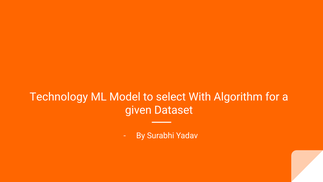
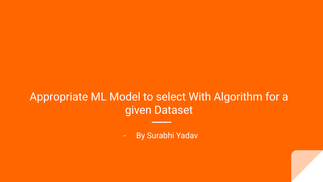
Technology: Technology -> Appropriate (59, 97)
